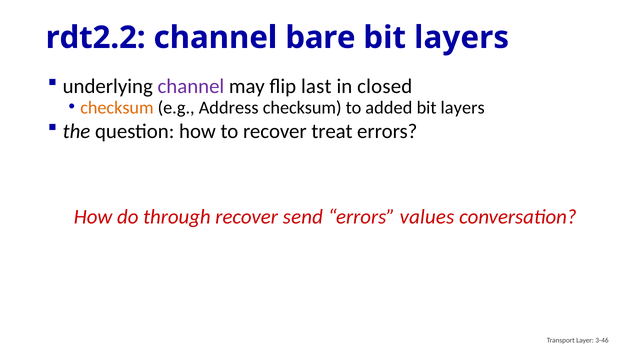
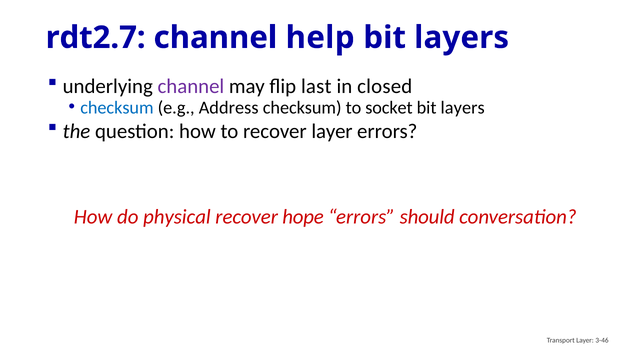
rdt2.2: rdt2.2 -> rdt2.7 (96, 38)
bare: bare -> help (320, 38)
checksum colour: orange -> blue (117, 107)
added: added -> socket (389, 107)
recover treat: treat -> layer (332, 131)
through: through -> physical (177, 217)
send: send -> hope (303, 217)
values: values -> should (427, 217)
